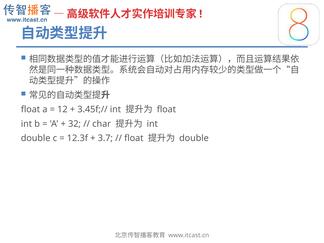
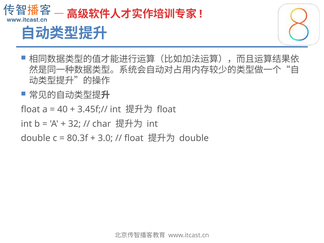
12: 12 -> 40 (62, 109)
12.3f: 12.3f -> 80.3f (77, 138)
3.7: 3.7 -> 3.0 (105, 138)
